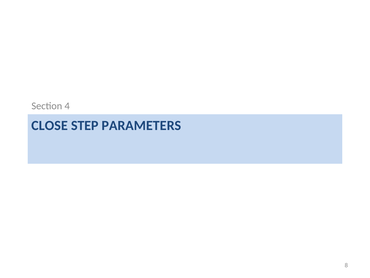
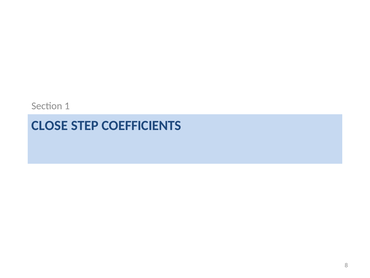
4: 4 -> 1 (67, 106)
PARAMETERS: PARAMETERS -> COEFFICIENTS (142, 125)
